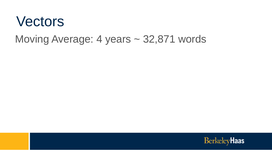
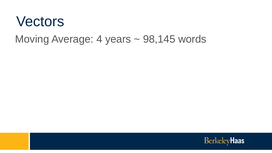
32,871: 32,871 -> 98,145 (159, 39)
